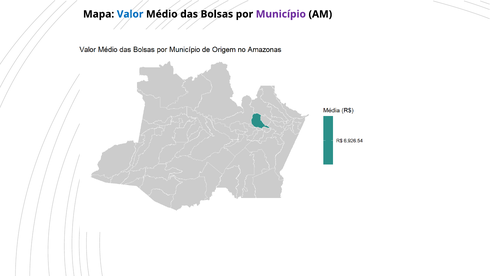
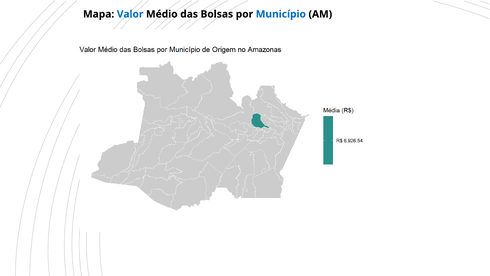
Município colour: purple -> blue (281, 14)
